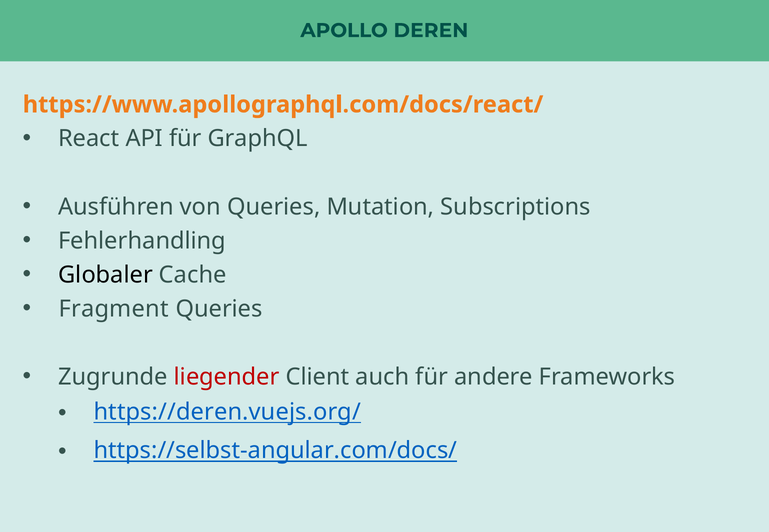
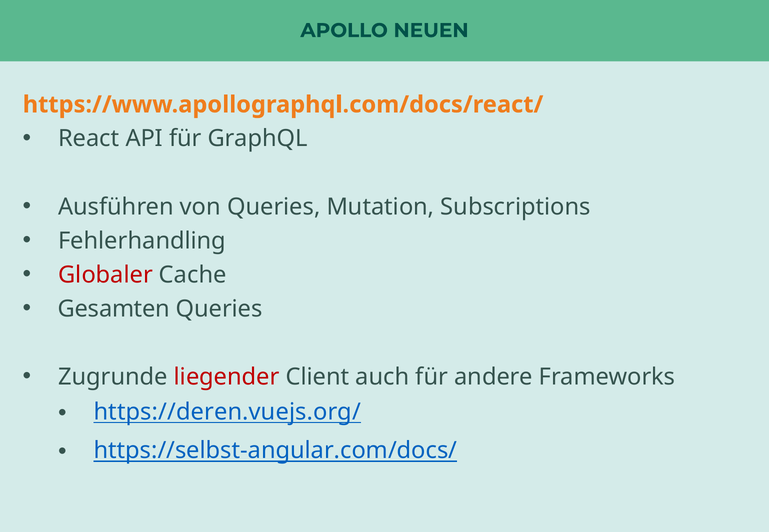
DEREN: DEREN -> NEUEN (431, 31)
Globaler colour: black -> red (106, 275)
Fragment: Fragment -> Gesamten (114, 309)
